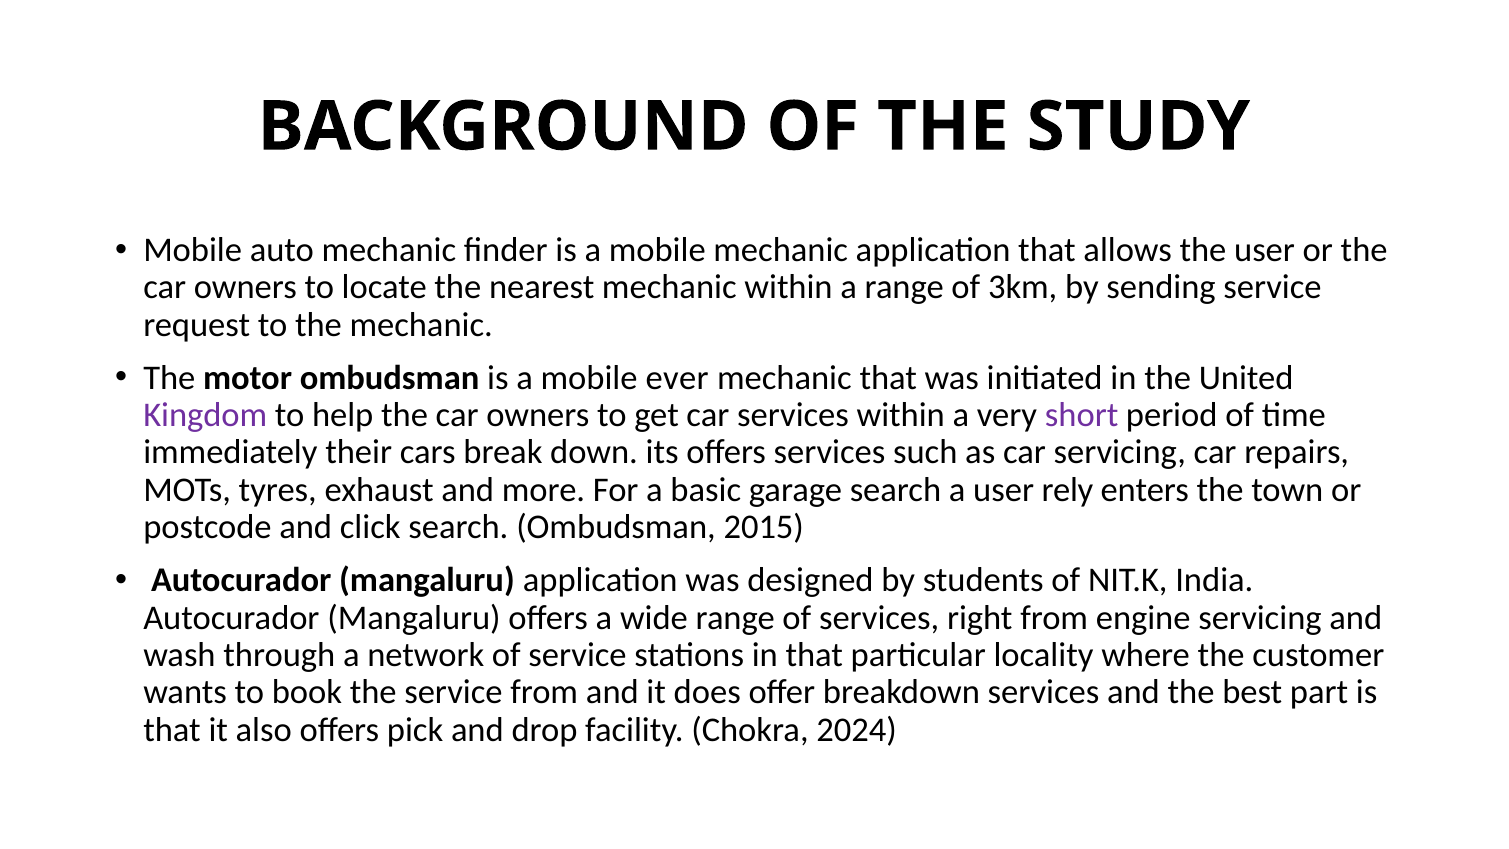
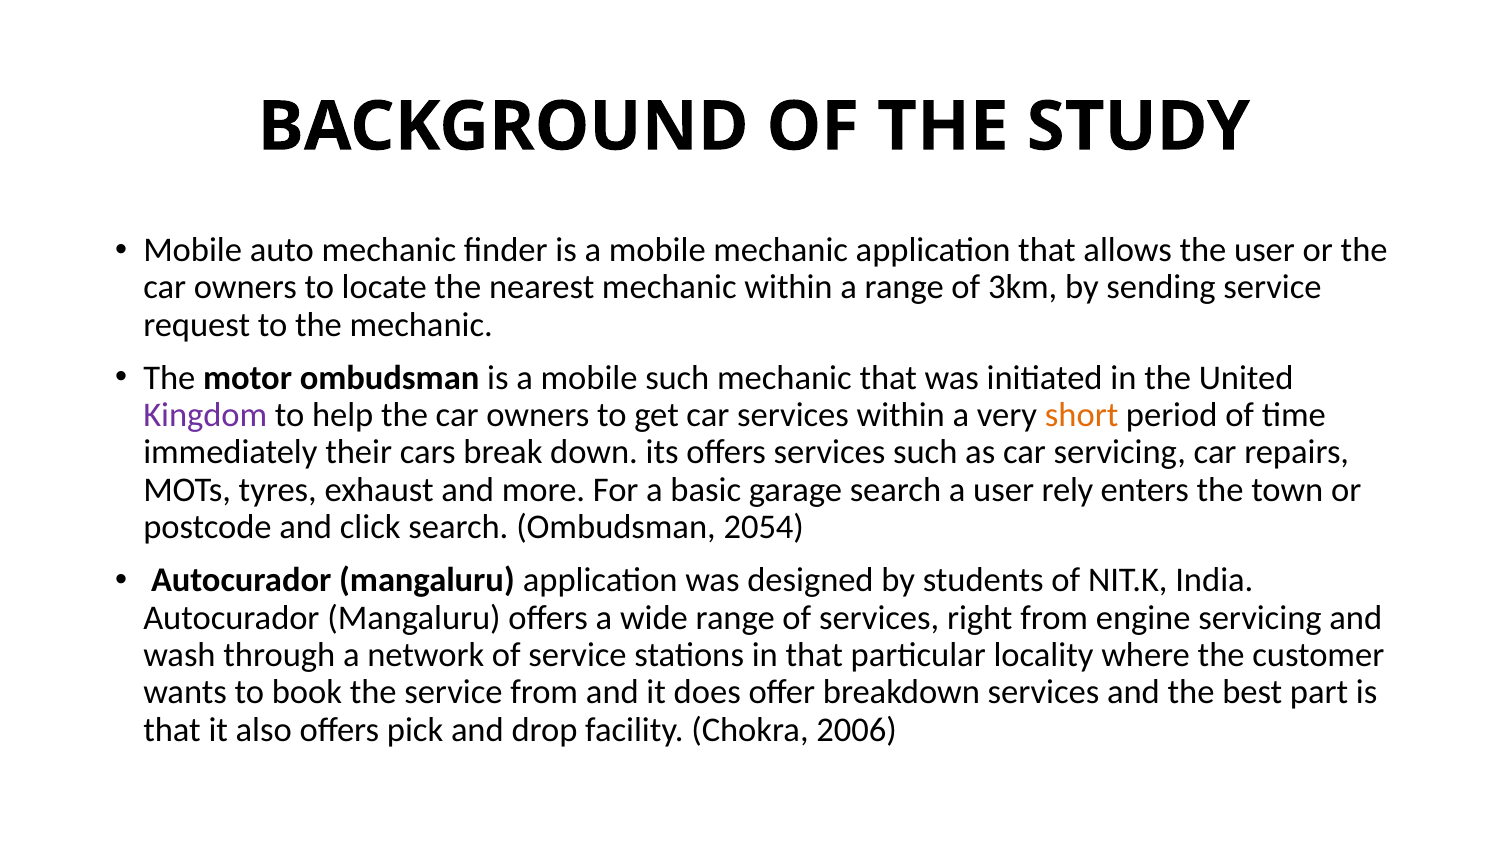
mobile ever: ever -> such (677, 378)
short colour: purple -> orange (1082, 415)
2015: 2015 -> 2054 (764, 527)
2024: 2024 -> 2006 (857, 730)
